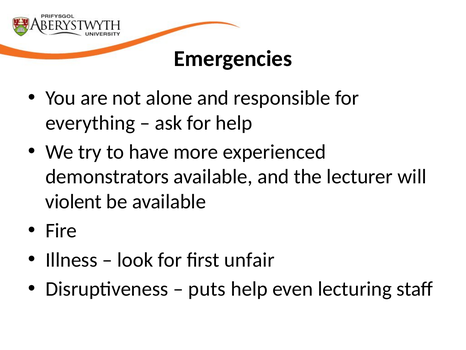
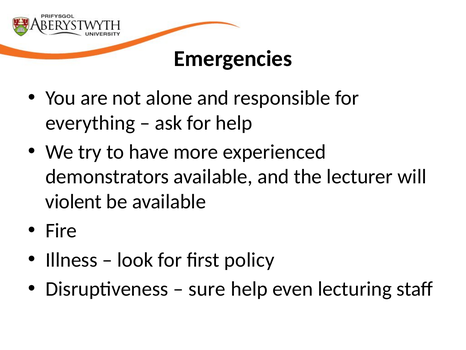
unfair: unfair -> policy (249, 259)
puts: puts -> sure (207, 289)
